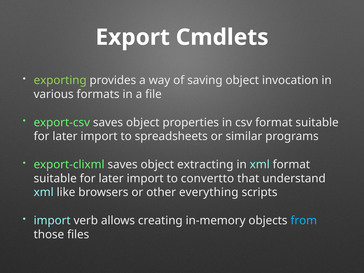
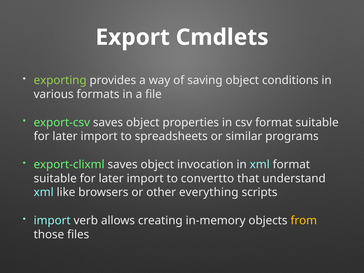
invocation: invocation -> conditions (290, 80)
extracting: extracting -> invocation (205, 164)
from colour: light blue -> yellow (304, 220)
